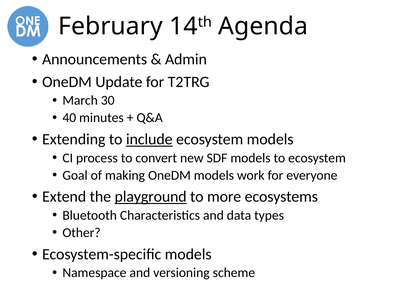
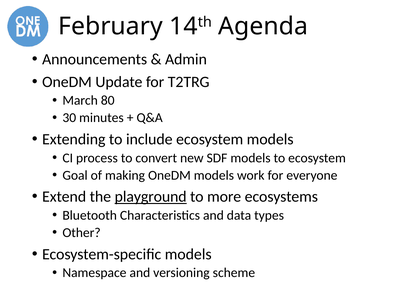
30: 30 -> 80 (108, 101)
40: 40 -> 30 (69, 118)
include underline: present -> none (149, 139)
